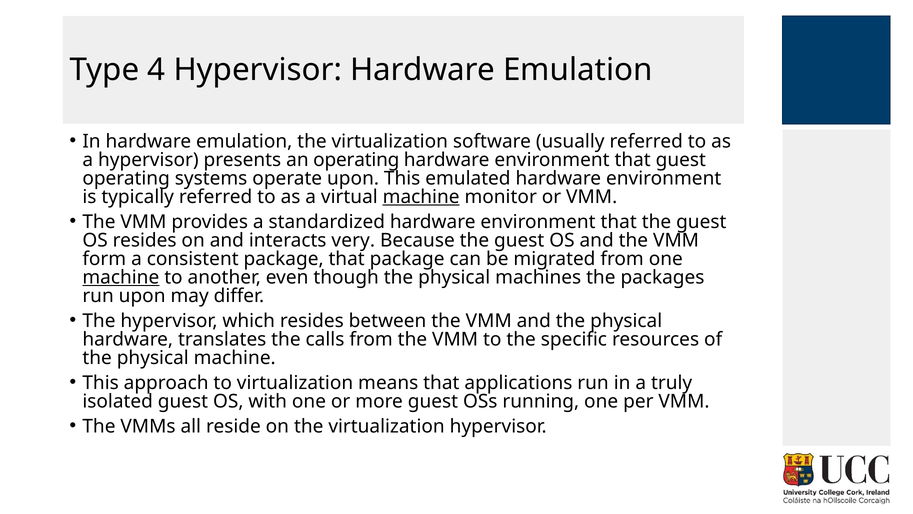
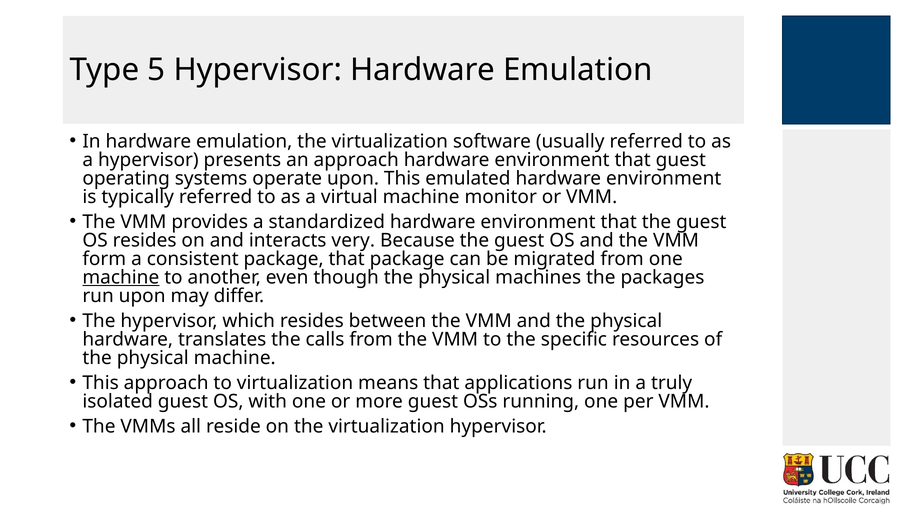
4: 4 -> 5 (156, 70)
an operating: operating -> approach (356, 160)
machine underline: present -> none (421, 197)
